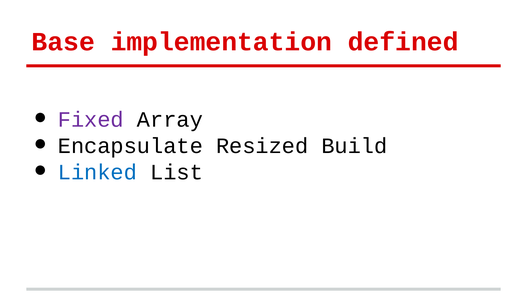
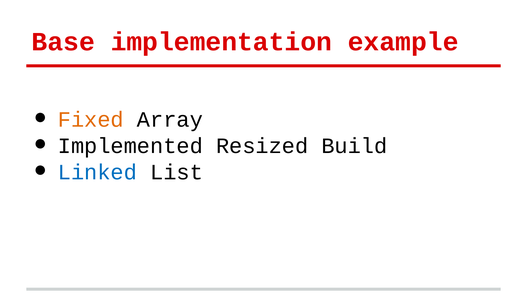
defined: defined -> example (403, 42)
Fixed colour: purple -> orange (91, 120)
Encapsulate: Encapsulate -> Implemented (130, 146)
